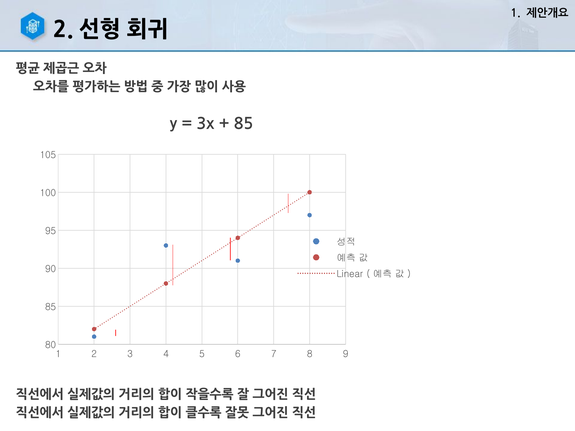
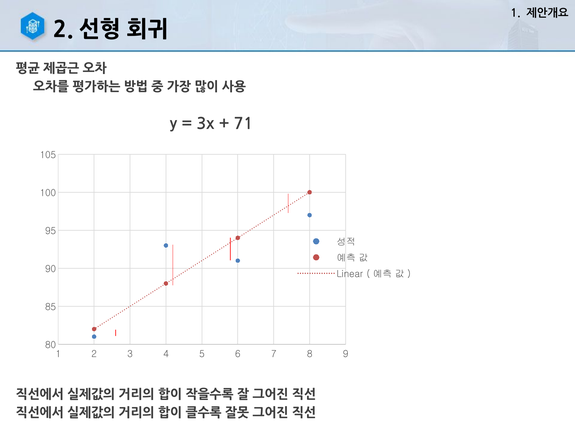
85: 85 -> 71 (243, 124)
